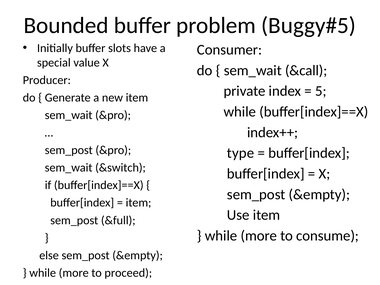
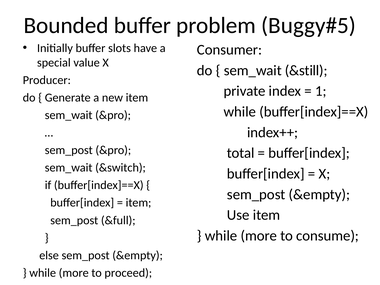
&call: &call -> &still (306, 70)
5: 5 -> 1 (321, 91)
type: type -> total (241, 153)
